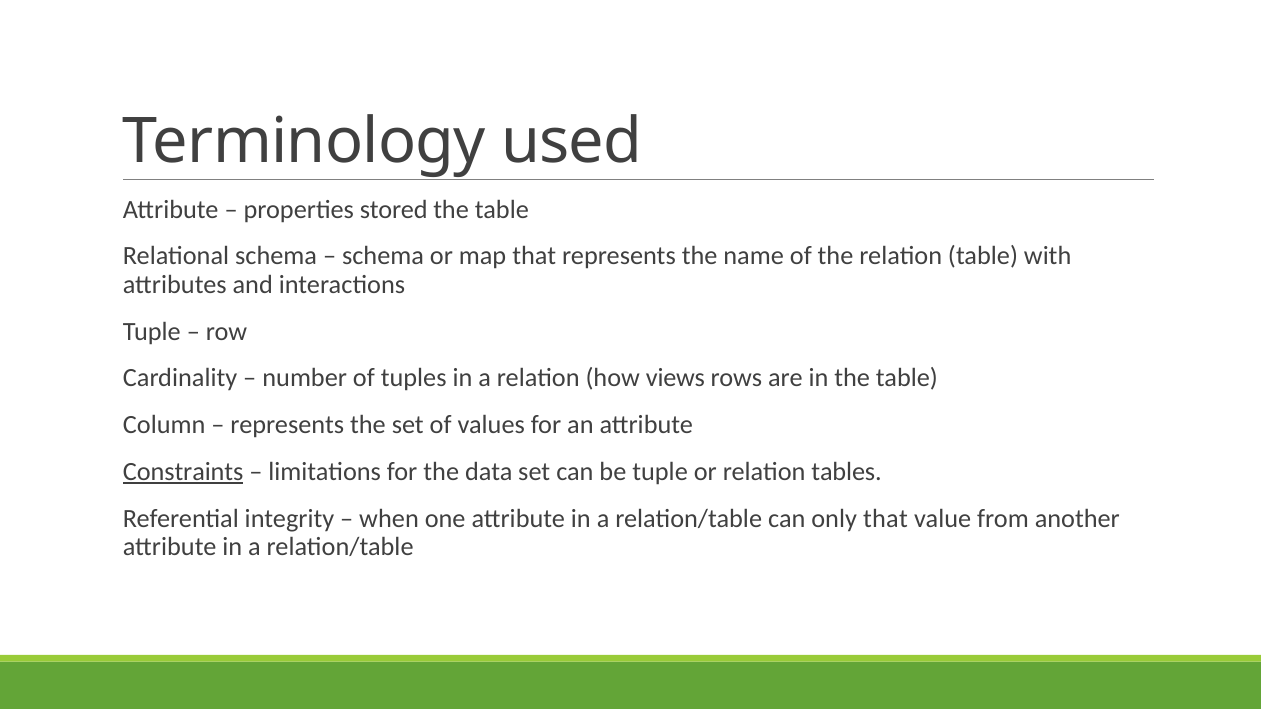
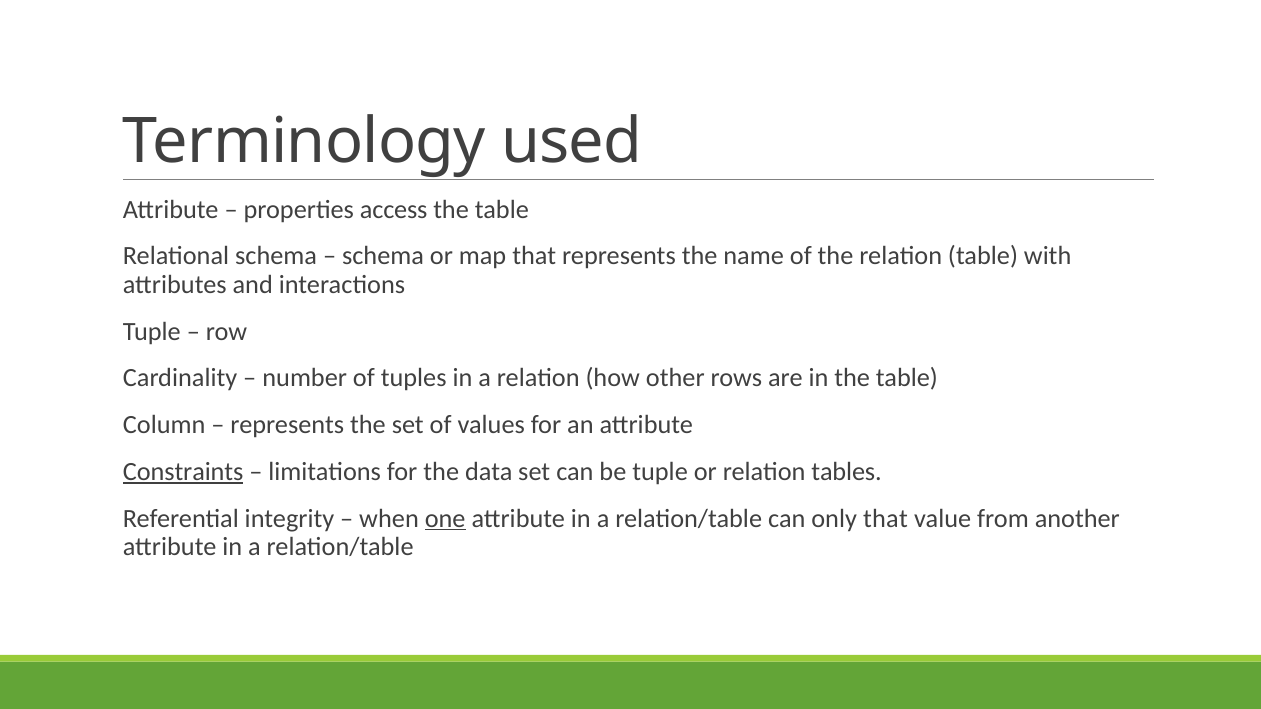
stored: stored -> access (394, 210)
views: views -> other (675, 378)
one underline: none -> present (445, 519)
